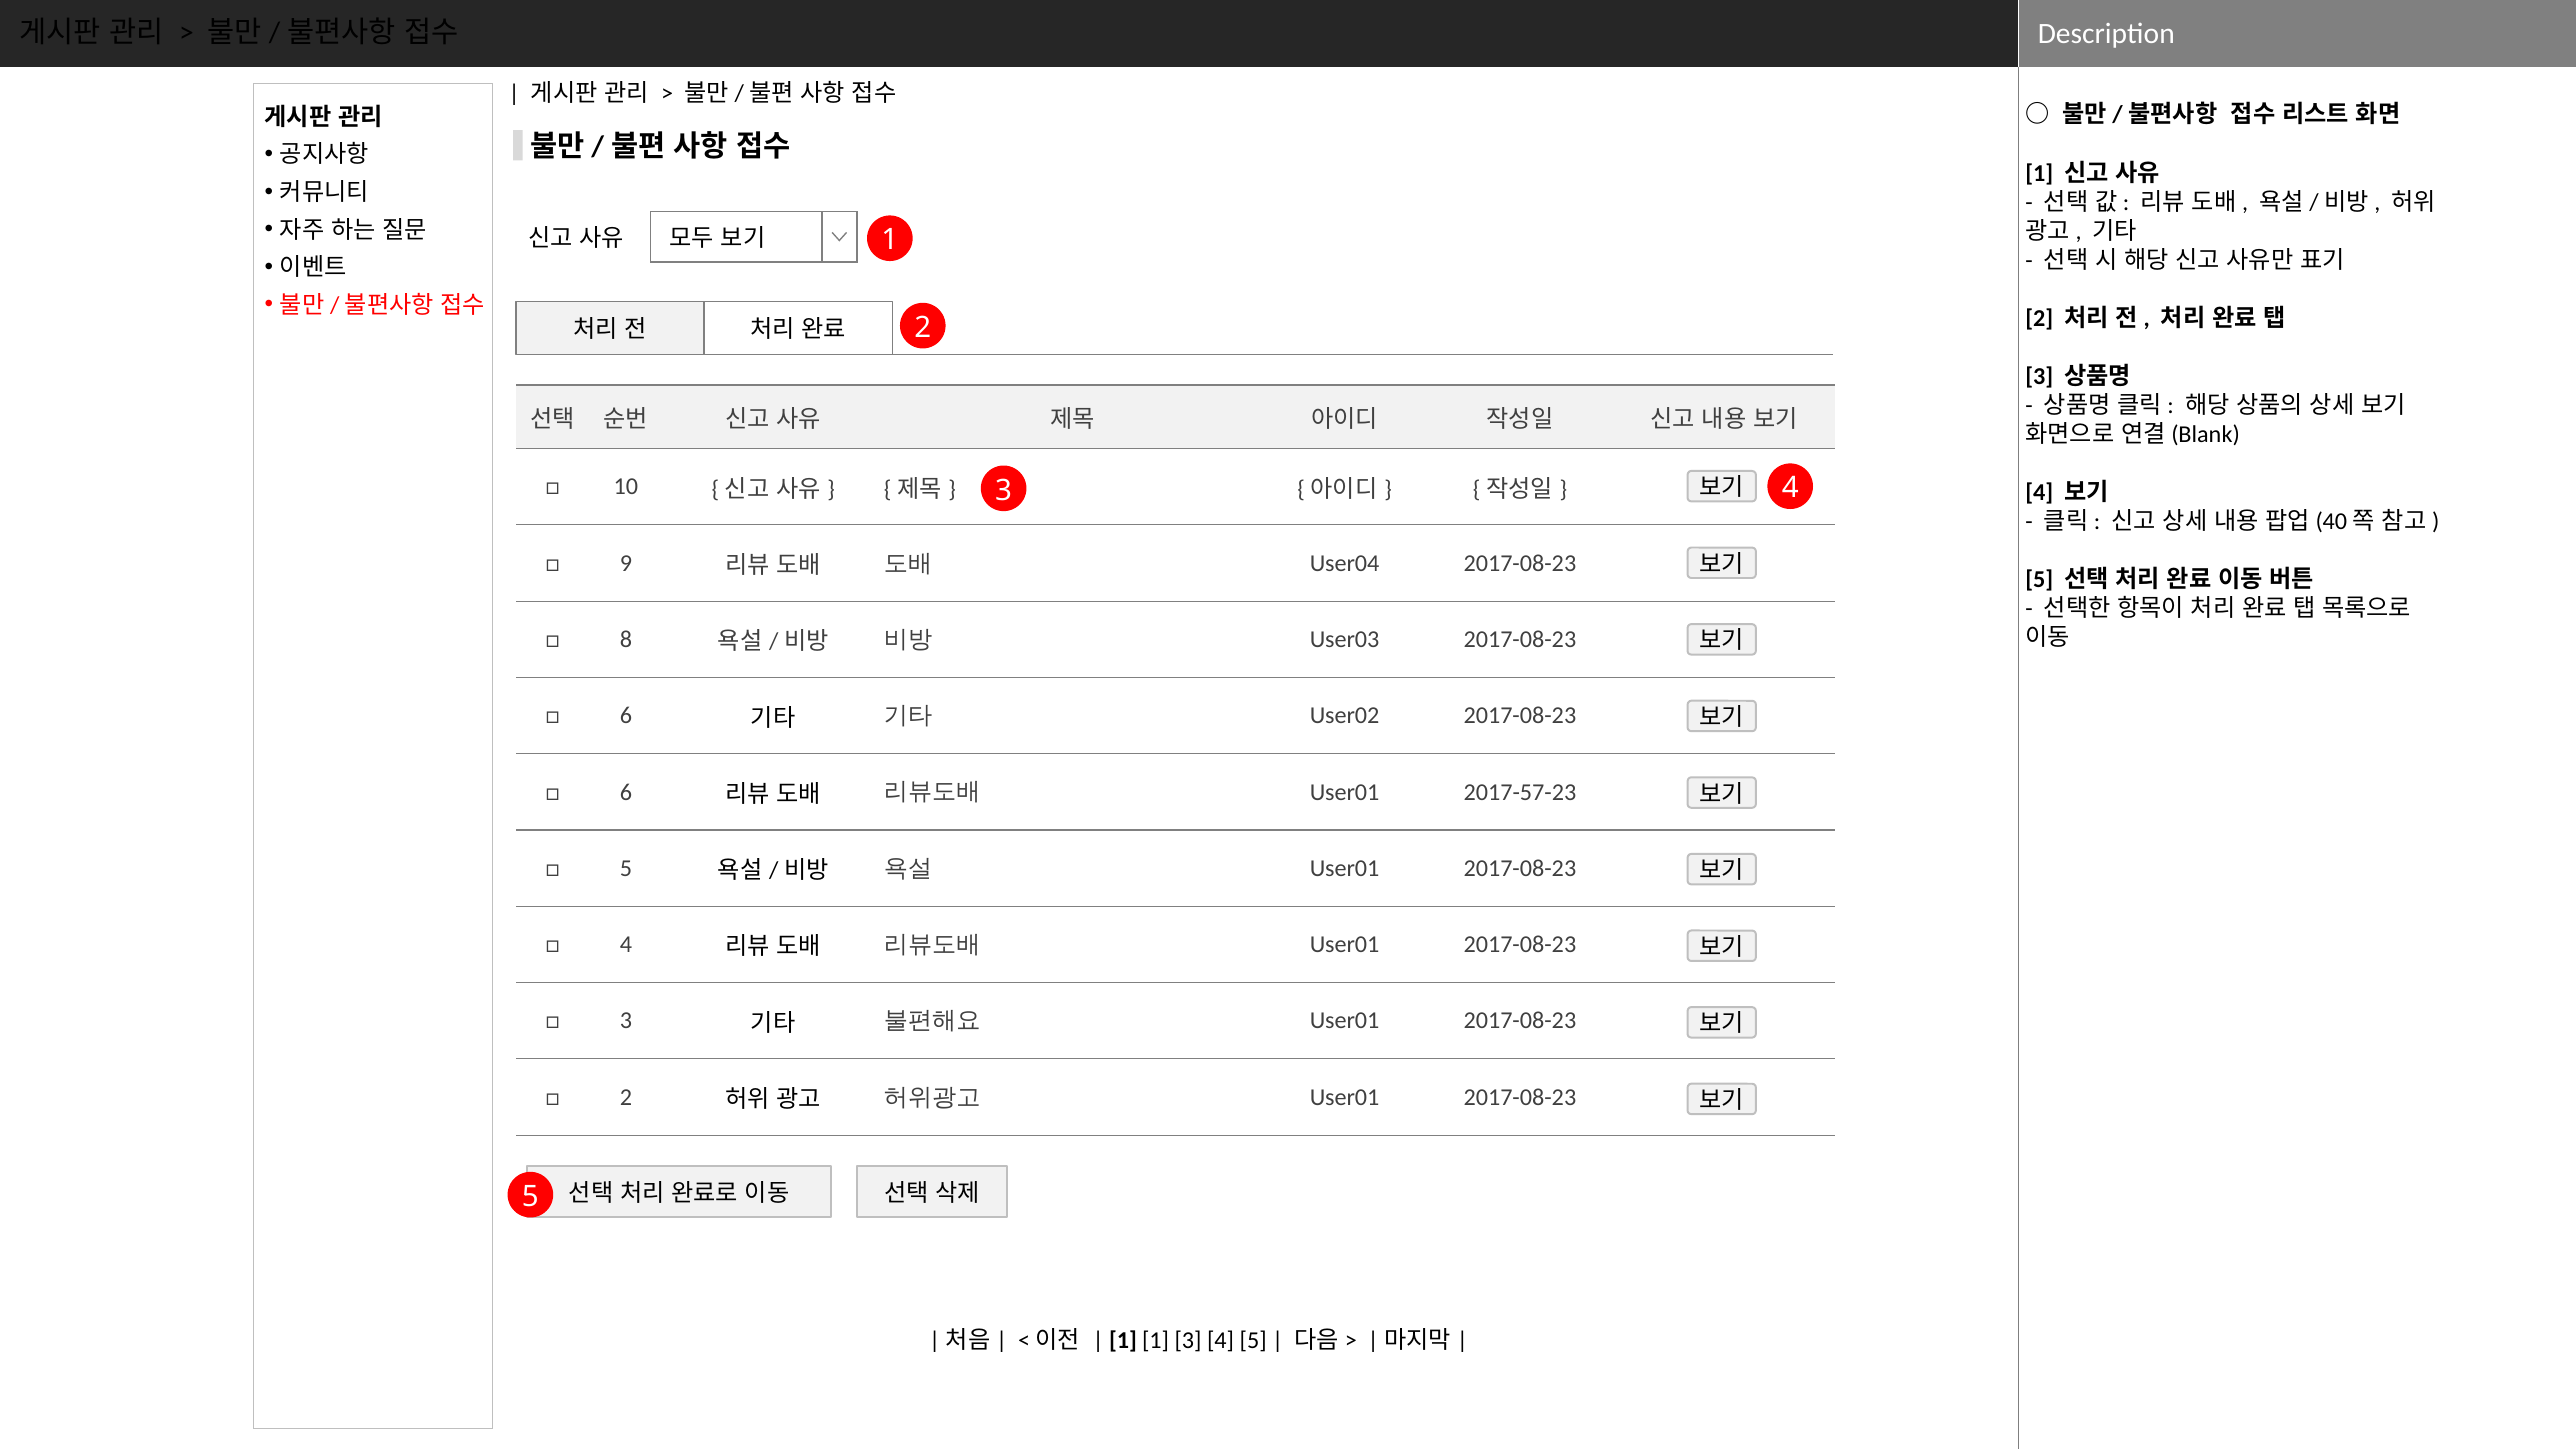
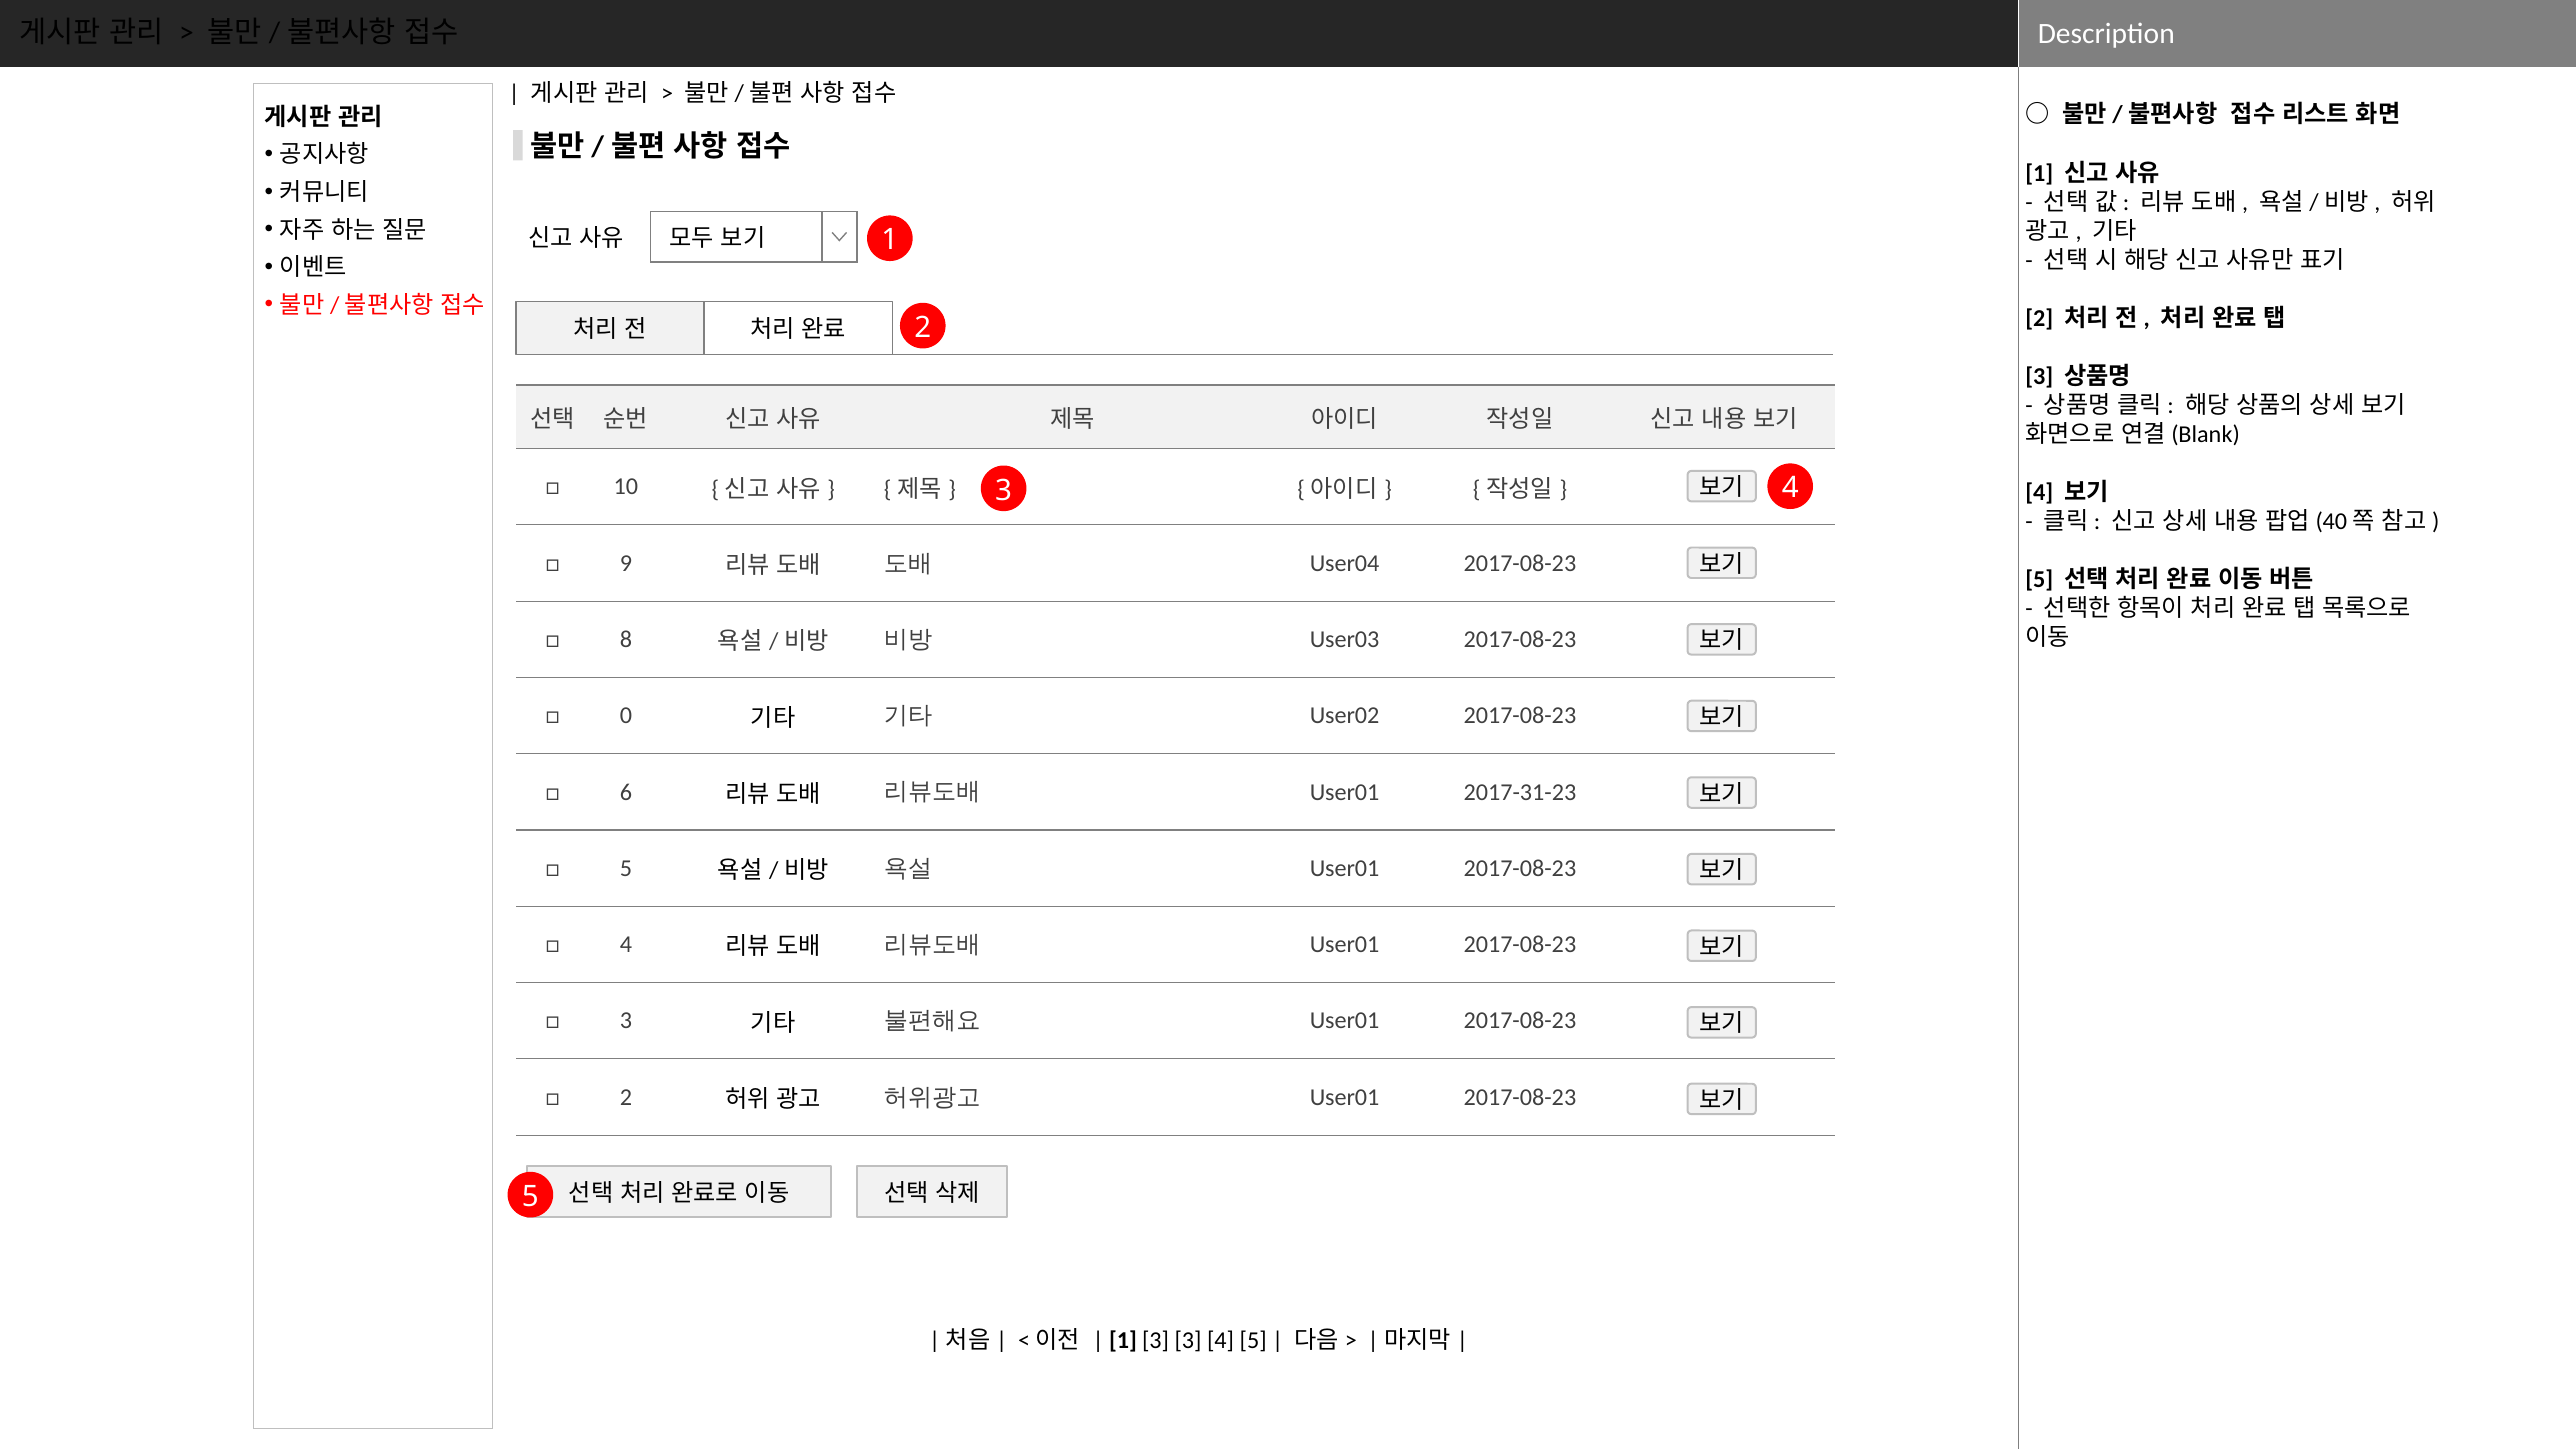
6: 6 -> 0 (626, 716)
2017-57-23: 2017-57-23 -> 2017-31-23 (1520, 792)
1 1: 1 -> 3 (1156, 1340)
